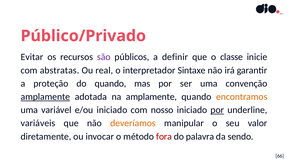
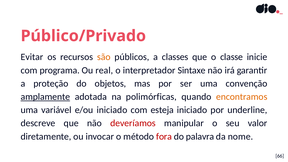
são colour: purple -> orange (104, 57)
definir: definir -> classes (175, 57)
abstratas: abstratas -> programa (60, 70)
do quando: quando -> objetos (110, 83)
na amplamente: amplamente -> polimórficas (151, 97)
nosso: nosso -> esteja (162, 110)
por underline: present -> none (217, 110)
variáveis: variáveis -> descreve (38, 123)
deveríamos colour: orange -> red (133, 123)
sendo: sendo -> nome (241, 136)
